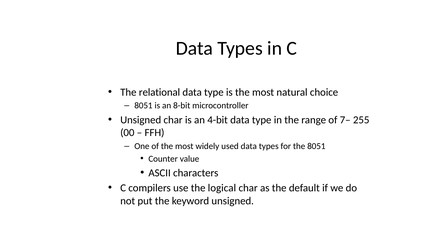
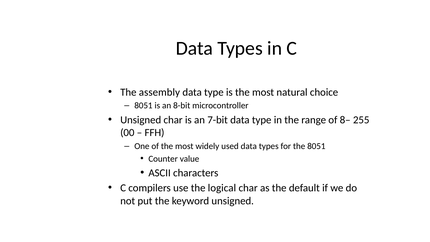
relational: relational -> assembly (159, 92)
4-bit: 4-bit -> 7-bit (218, 120)
7–: 7– -> 8– (345, 120)
